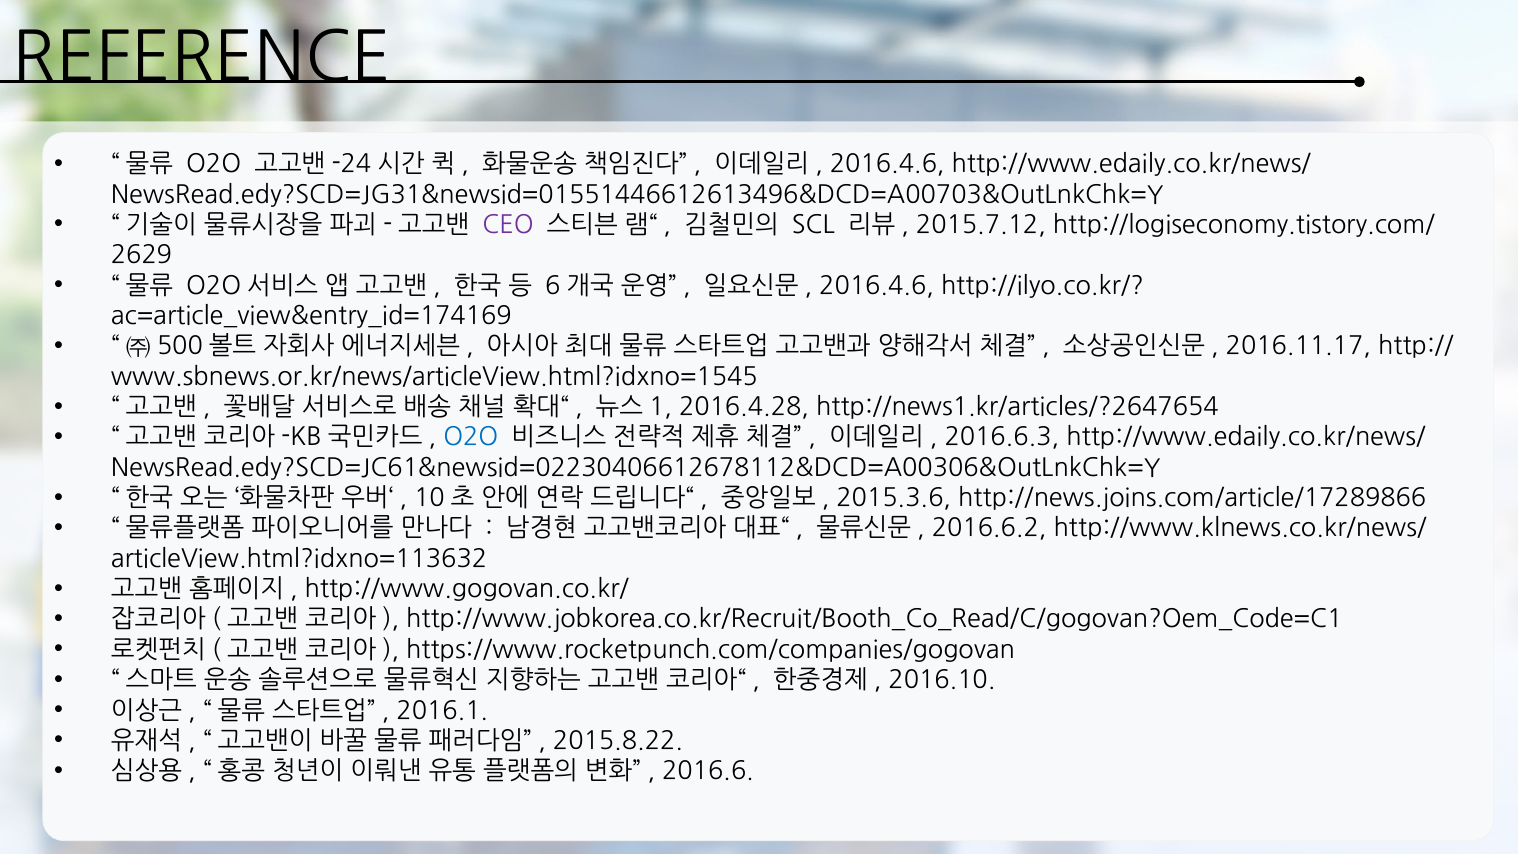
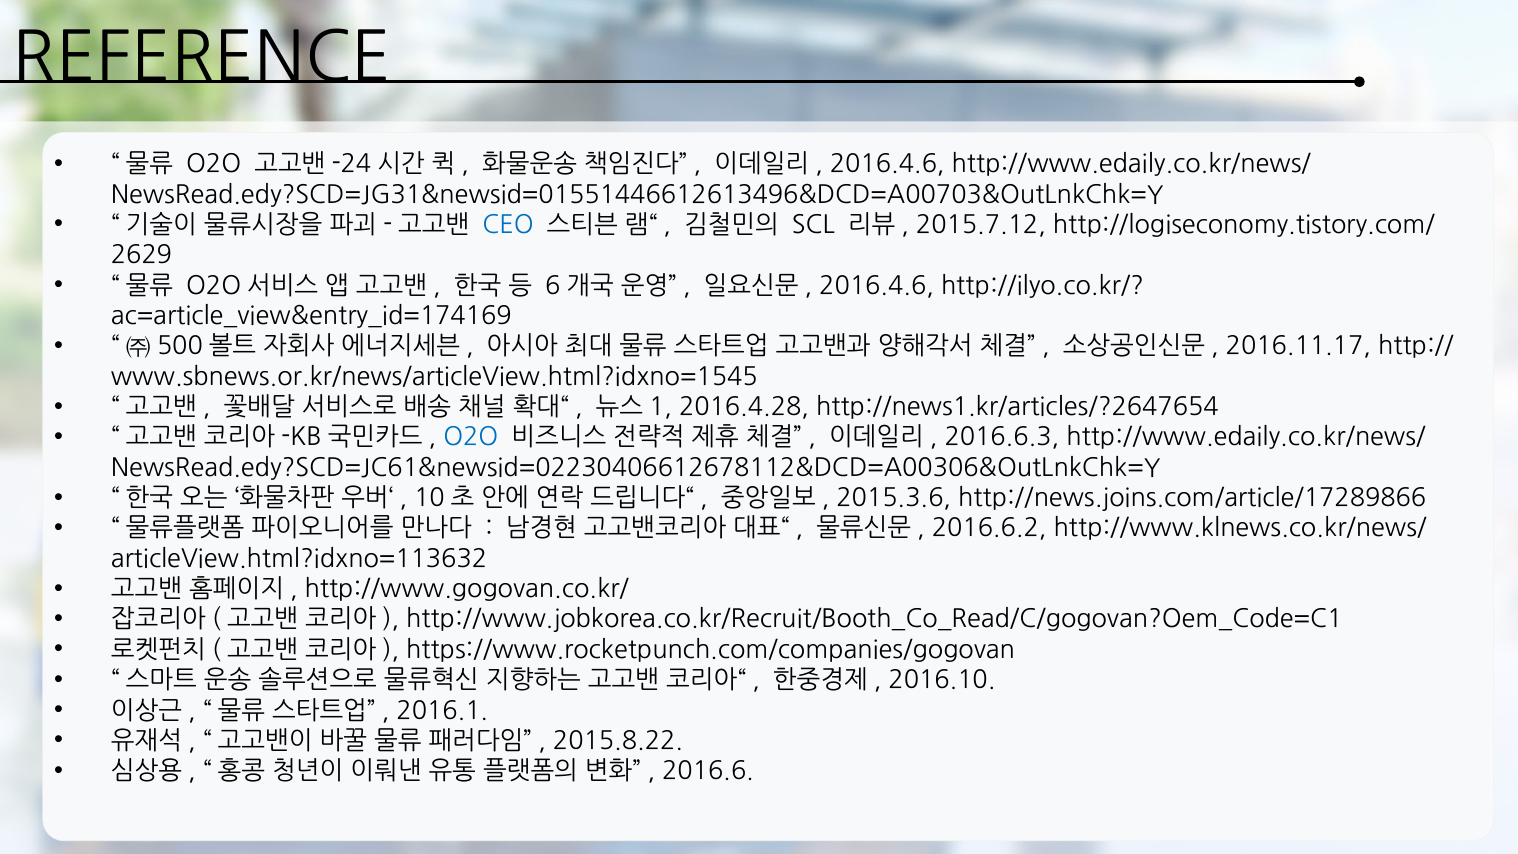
CEO colour: purple -> blue (508, 225)
